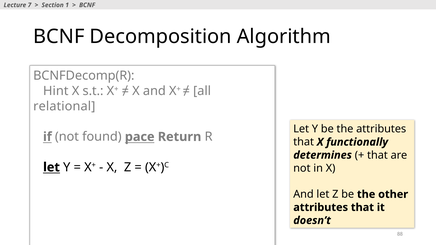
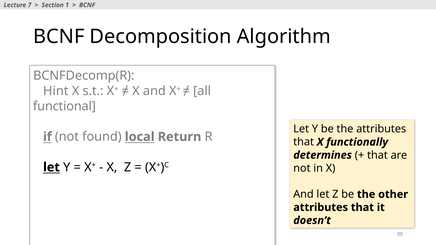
relational: relational -> functional (64, 106)
pace: pace -> local (140, 137)
